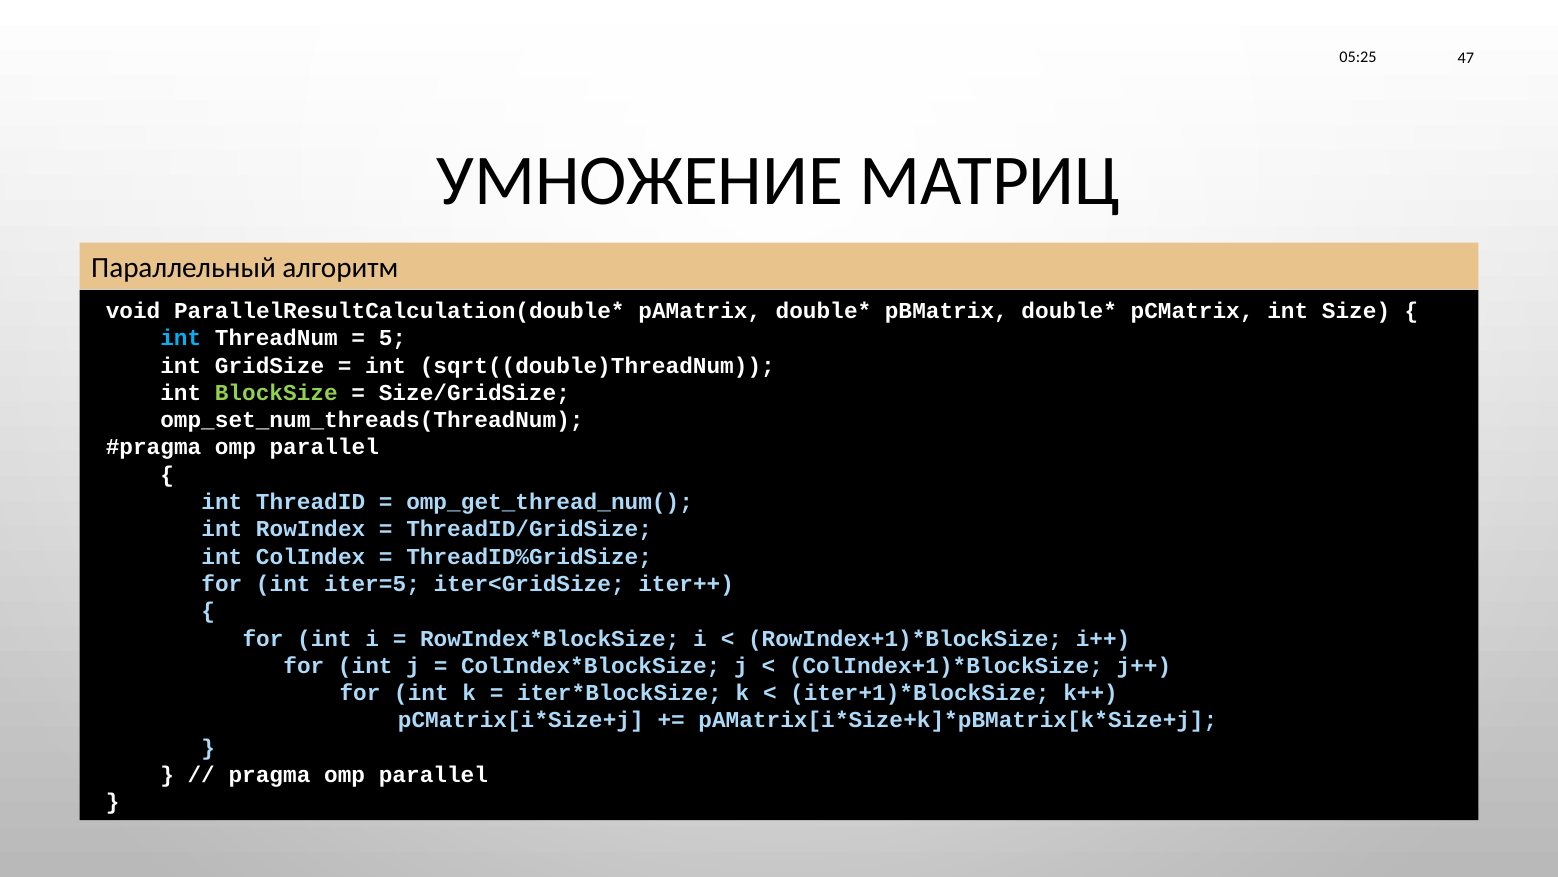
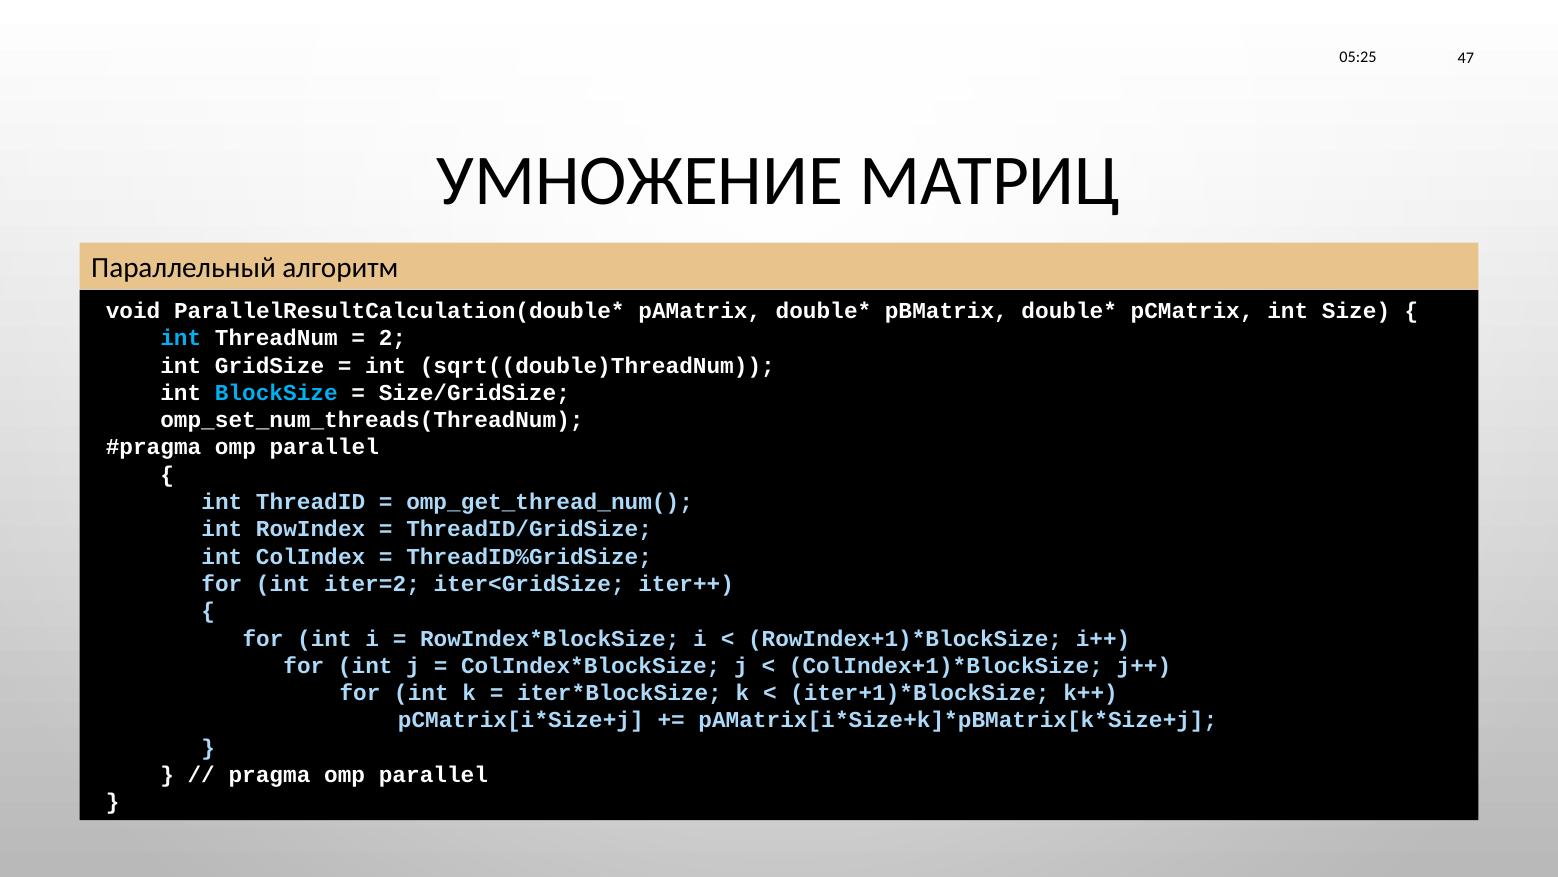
5: 5 -> 2 (392, 338)
BlockSize colour: light green -> light blue (276, 393)
iter=5: iter=5 -> iter=2 (372, 584)
